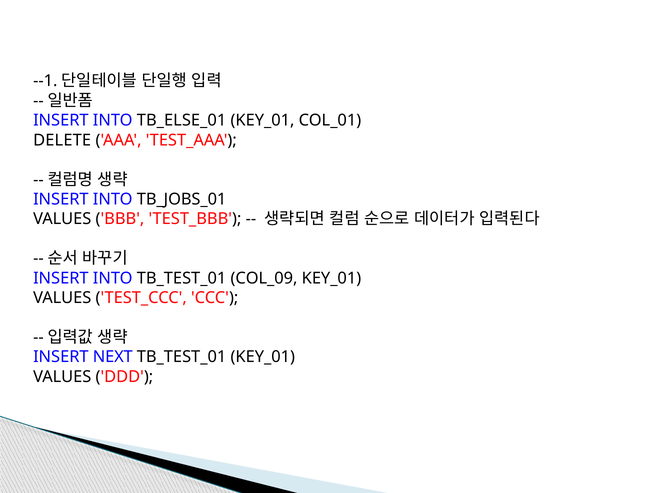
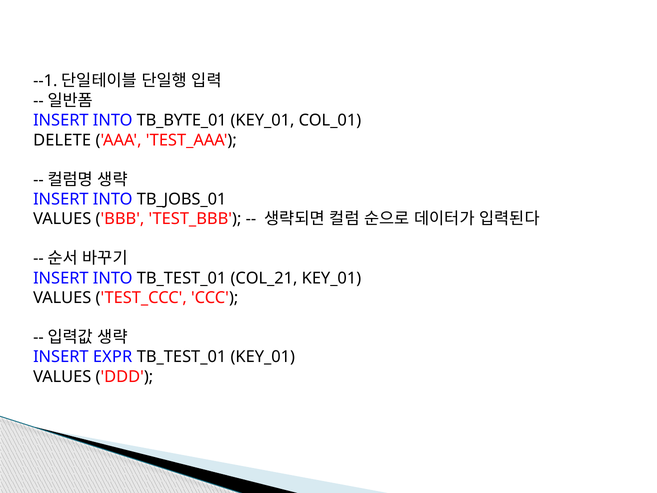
TB_ELSE_01: TB_ELSE_01 -> TB_BYTE_01 (182, 120)
COL_09: COL_09 -> COL_21 (264, 278)
NEXT: NEXT -> EXPR (113, 357)
